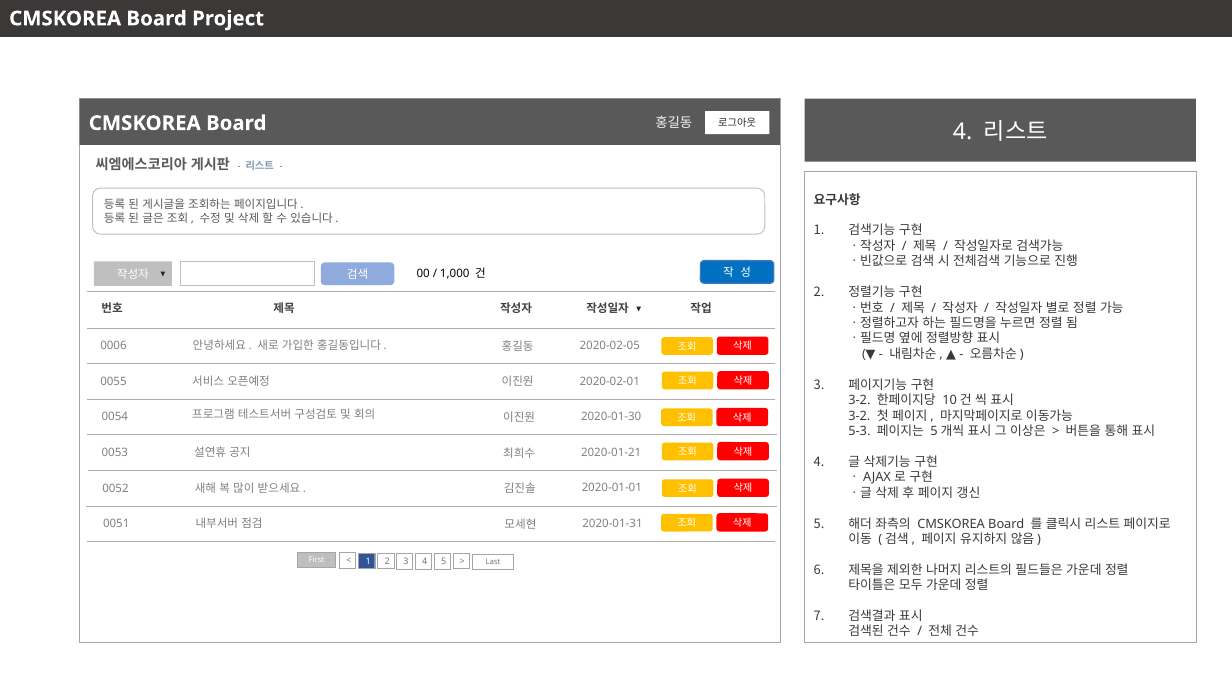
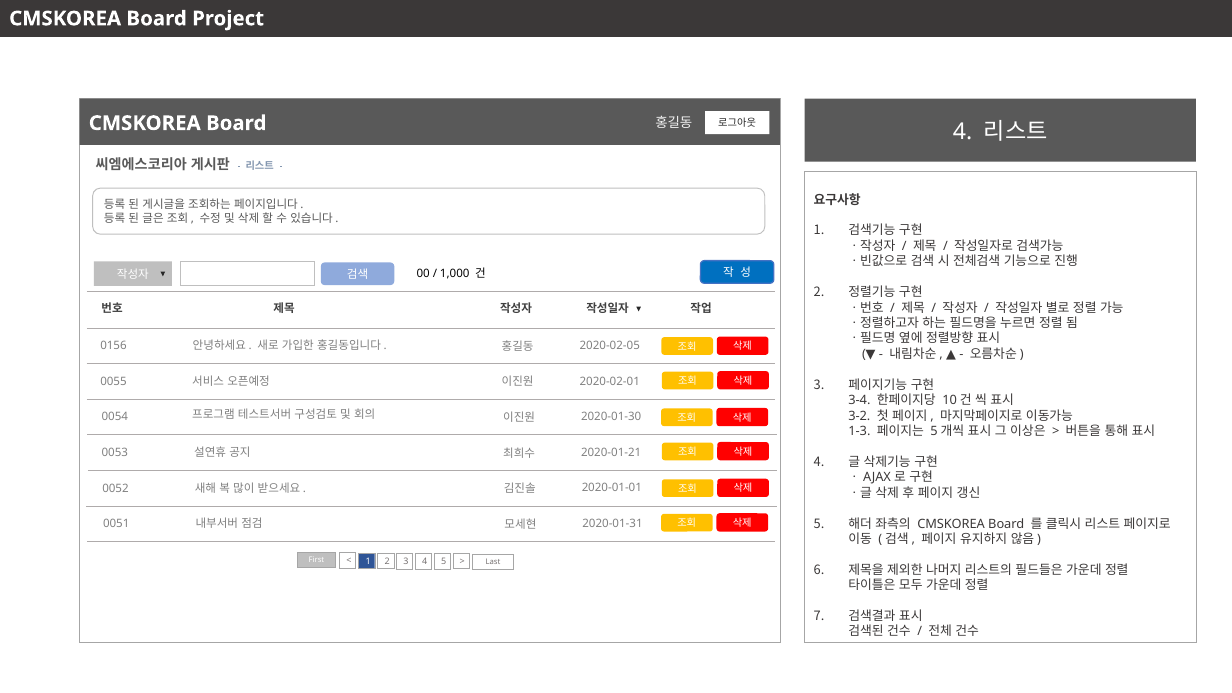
0006: 0006 -> 0156 (113, 346)
3-2: 3-2 -> 3-4 (859, 400)
5-3: 5-3 -> 1-3 (859, 431)
